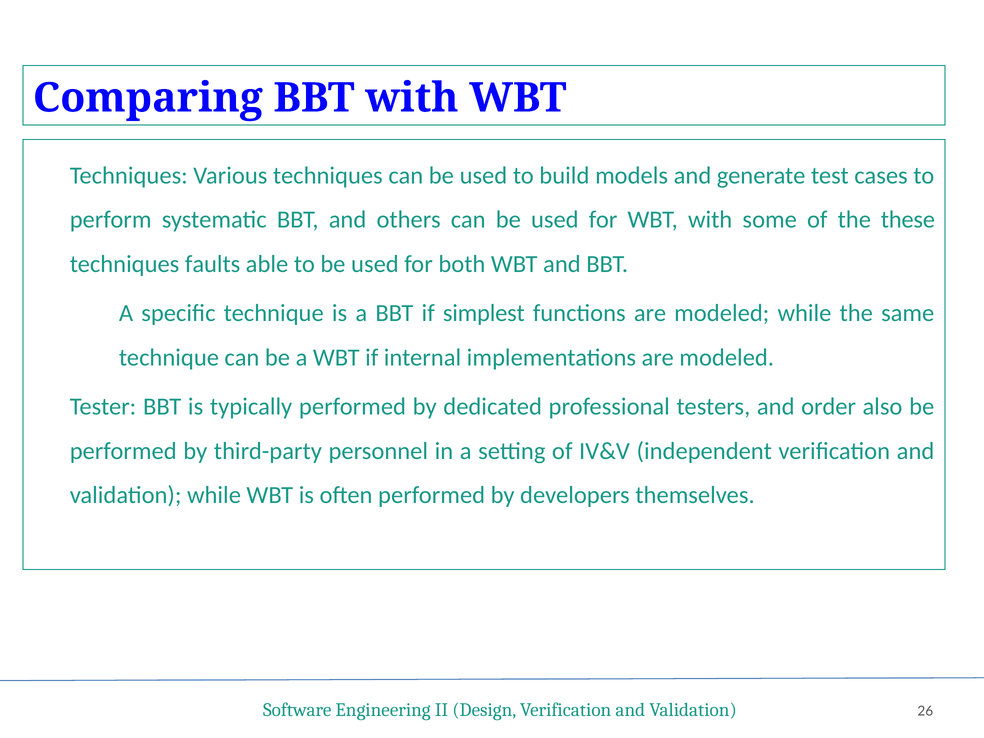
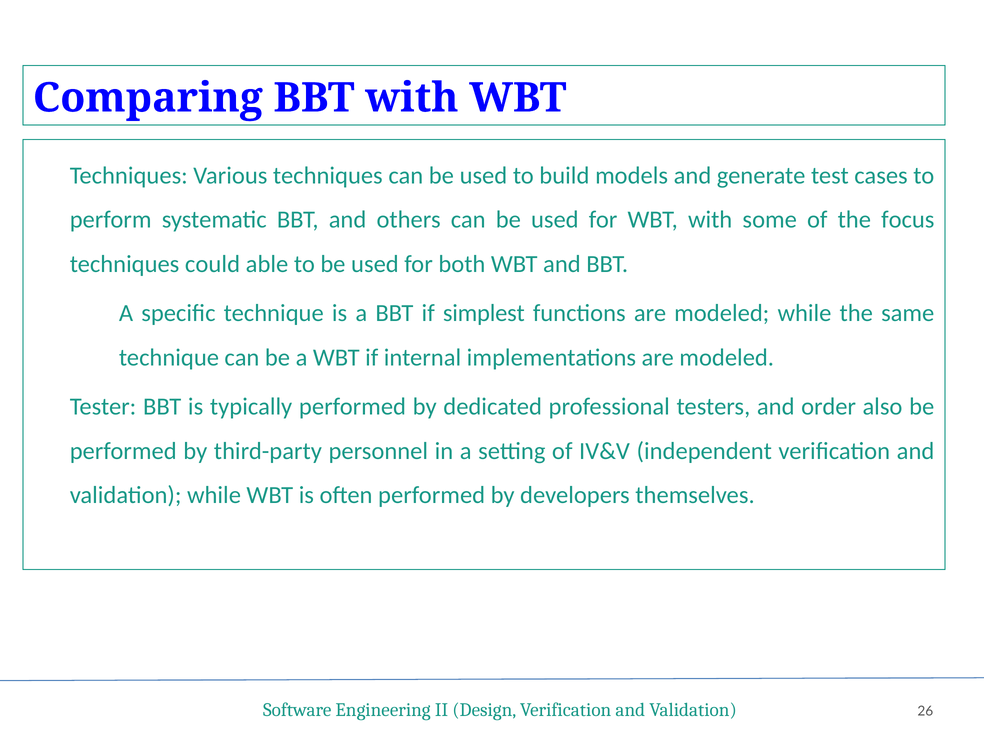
these: these -> focus (908, 220)
faults: faults -> could (213, 264)
